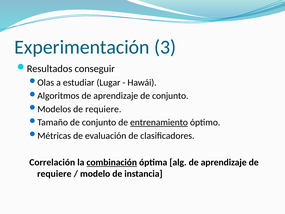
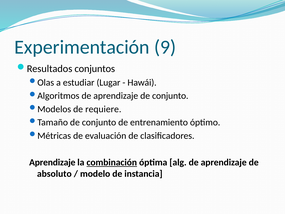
3: 3 -> 9 (165, 47)
conseguir: conseguir -> conjuntos (95, 69)
entrenamiento underline: present -> none (159, 122)
Correlación: Correlación -> Aprendizaje (52, 162)
requiere: requiere -> absoluto (54, 174)
